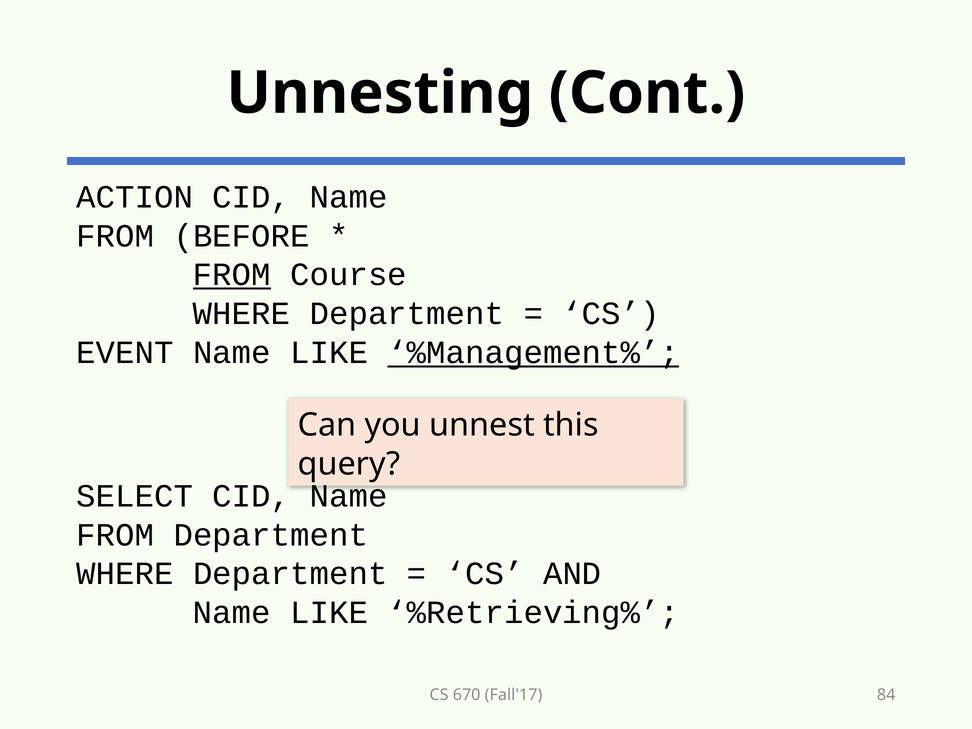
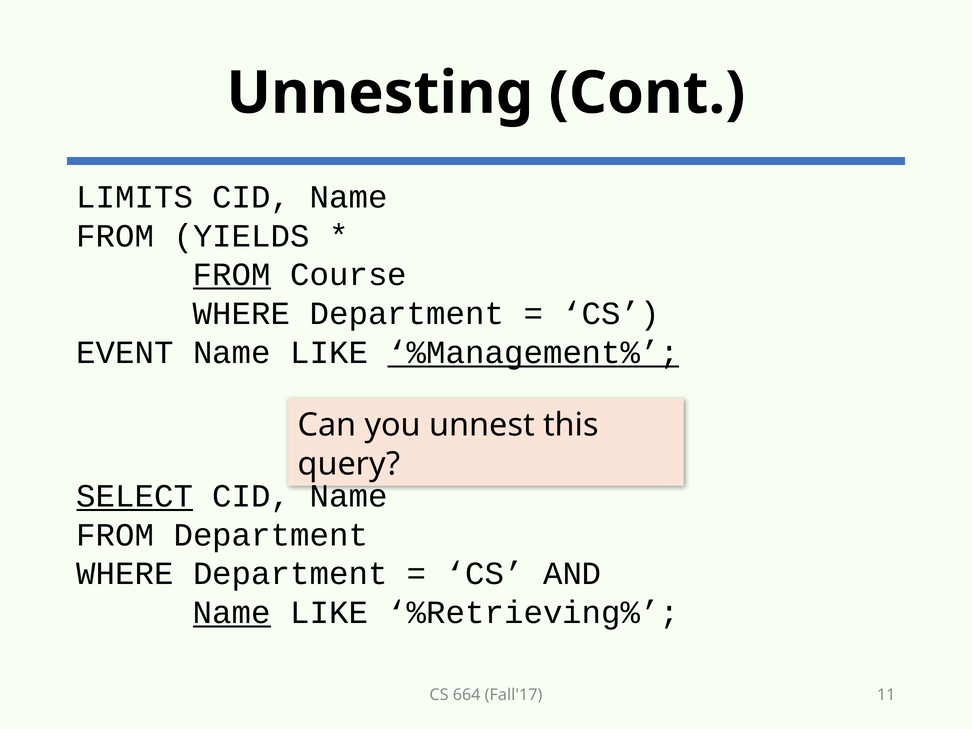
ACTION: ACTION -> LIMITS (135, 197)
BEFORE: BEFORE -> YIELDS (242, 236)
SELECT underline: none -> present (135, 496)
Name underline: none -> present (232, 613)
670: 670 -> 664 (467, 695)
84: 84 -> 11 (886, 695)
